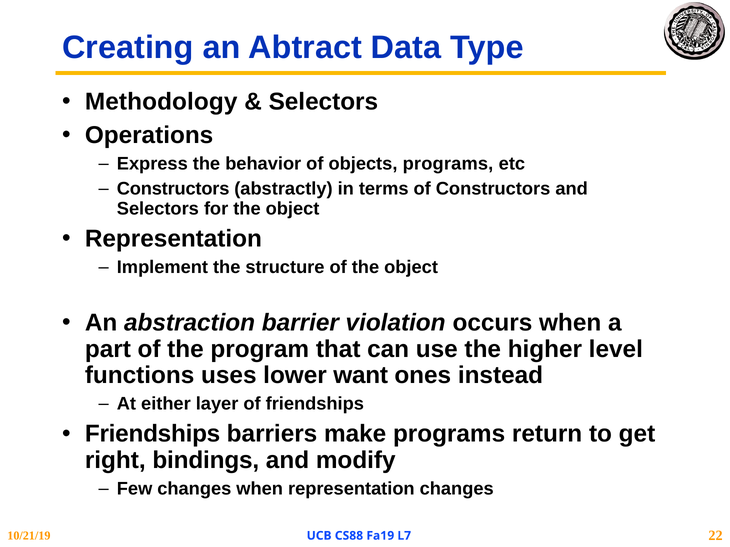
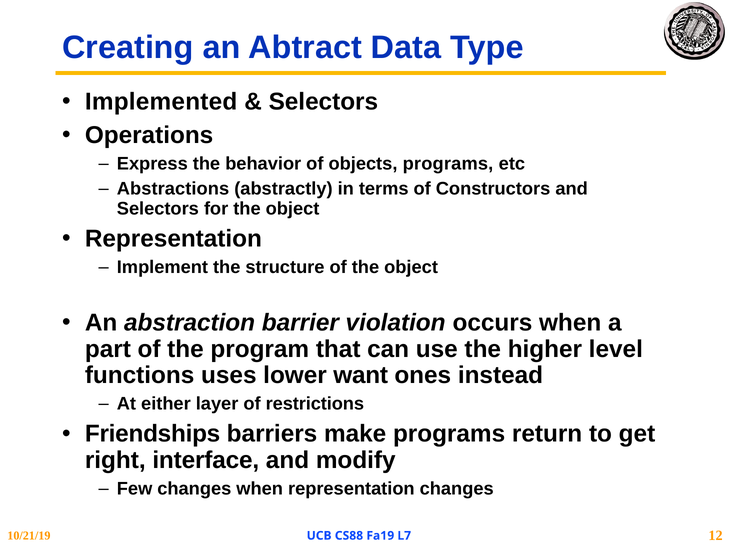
Methodology: Methodology -> Implemented (161, 102)
Constructors: Constructors -> Abstractions (173, 189)
of friendships: friendships -> restrictions (315, 404)
bindings: bindings -> interface (206, 461)
22: 22 -> 12 (716, 536)
